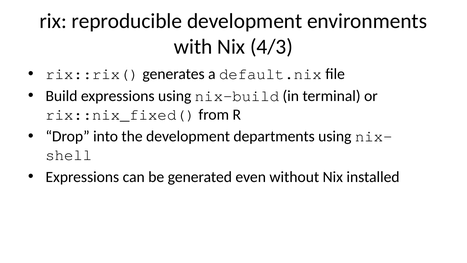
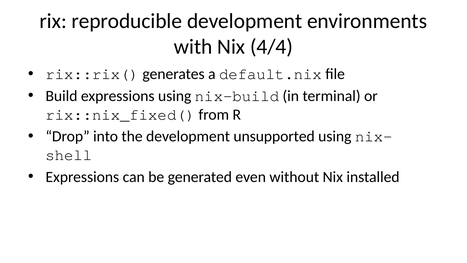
4/3: 4/3 -> 4/4 (272, 47)
departments: departments -> unsupported (274, 136)
